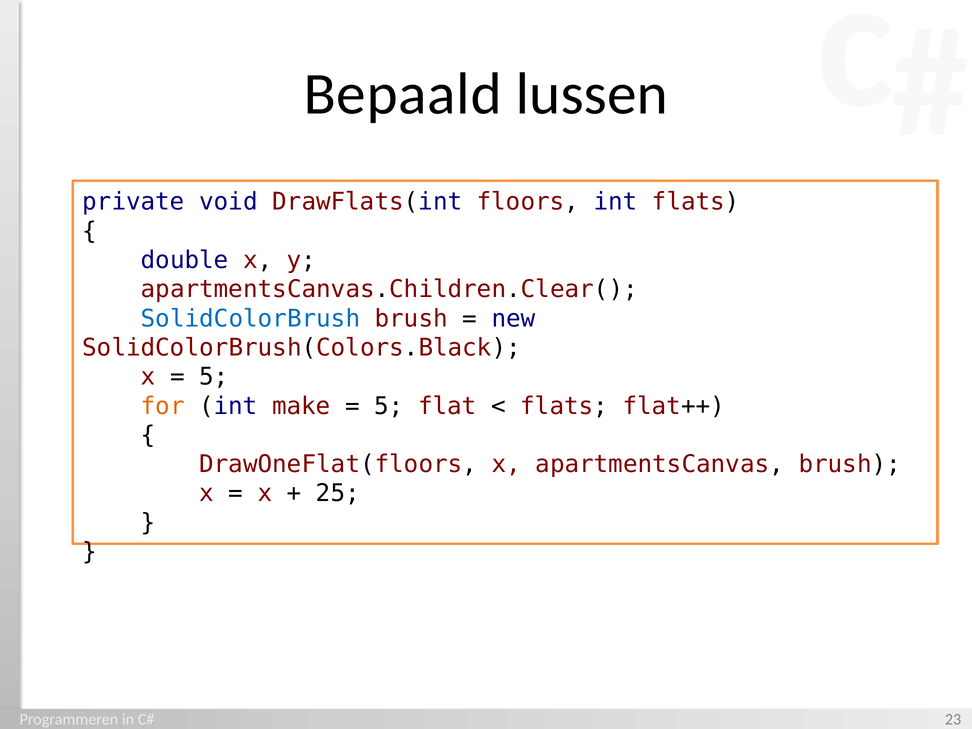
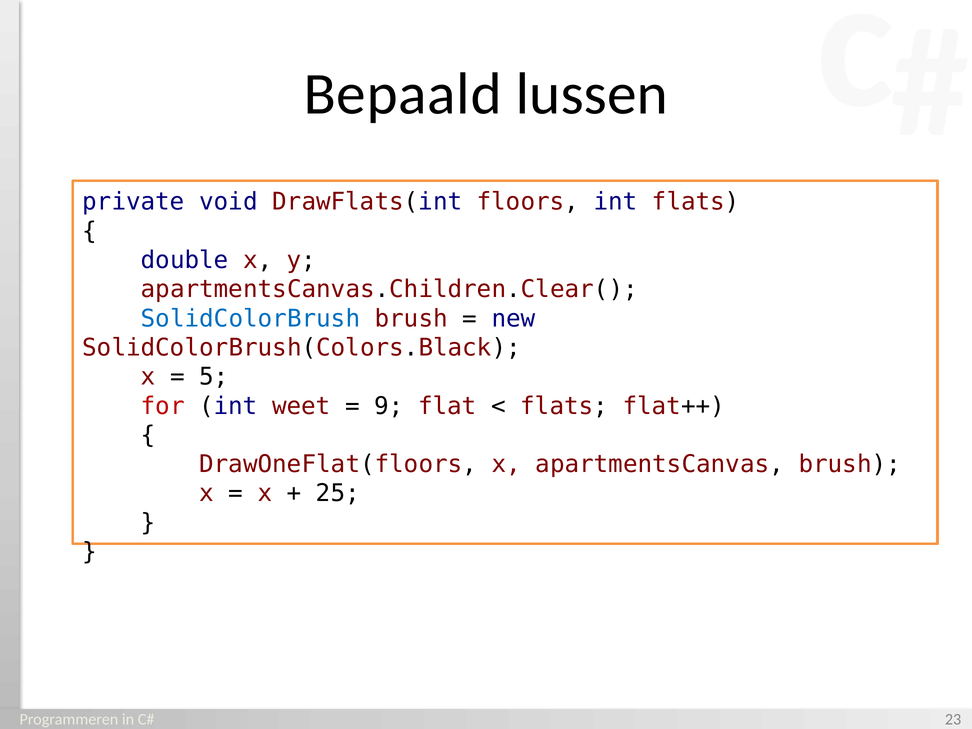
for colour: orange -> red (163, 406)
make: make -> weet (301, 406)
5: 5 -> 9 (389, 406)
